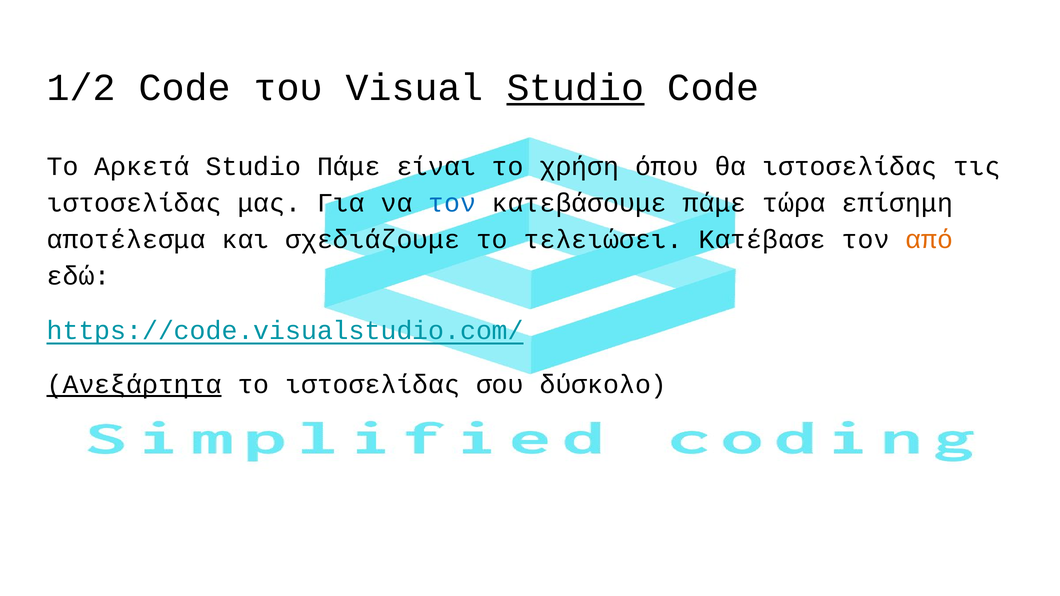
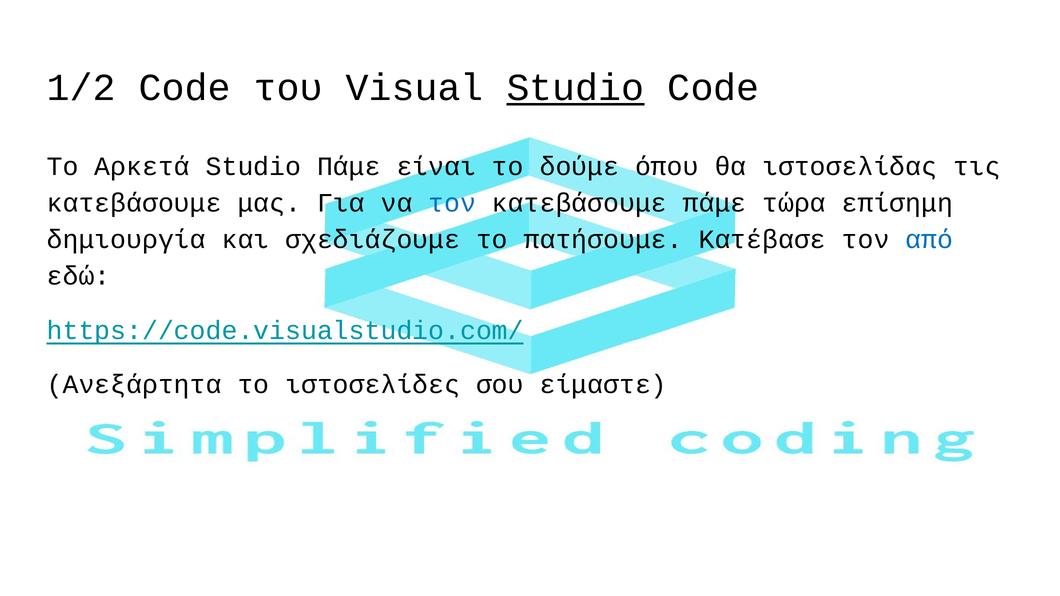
χρήση: χρήση -> δούμε (579, 167)
ιστοσελίδας: ιστοσελίδας -> κατεβάσουμε (134, 203)
αποτέλεσμα: αποτέλεσμα -> δημιουργία (126, 240)
τελειώσει: τελειώσει -> πατήσουμε (603, 240)
από colour: orange -> blue (929, 240)
Ανεξάρτητα underline: present -> none (134, 385)
το ιστοσελίδας: ιστοσελίδας -> ιστοσελίδες (373, 385)
δύσκολο: δύσκολο -> είμαστε (603, 385)
